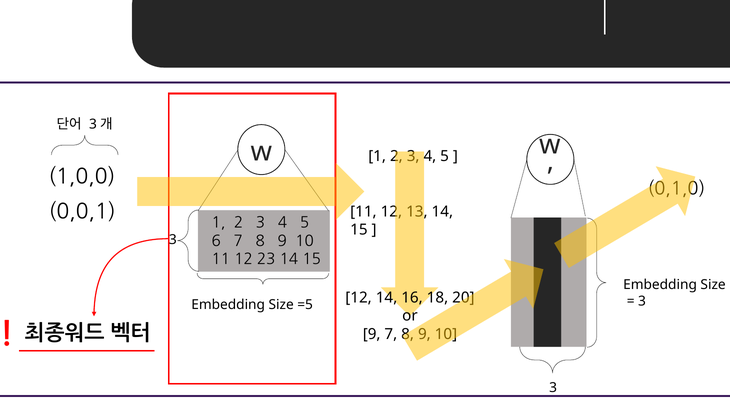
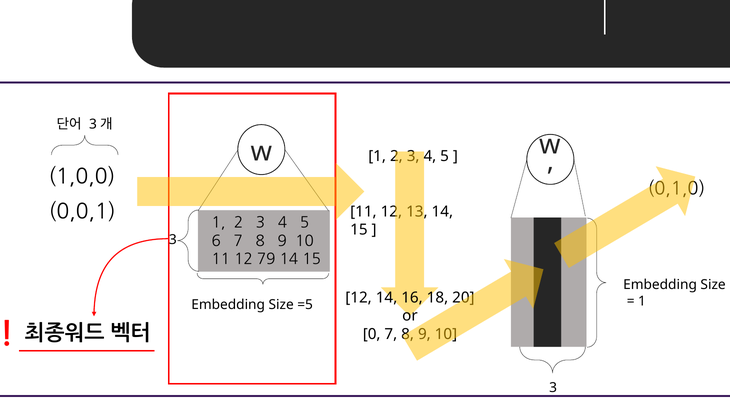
23: 23 -> 79 (266, 259)
3: 3 -> 1 (642, 301)
9: 9 -> 0 (372, 334)
